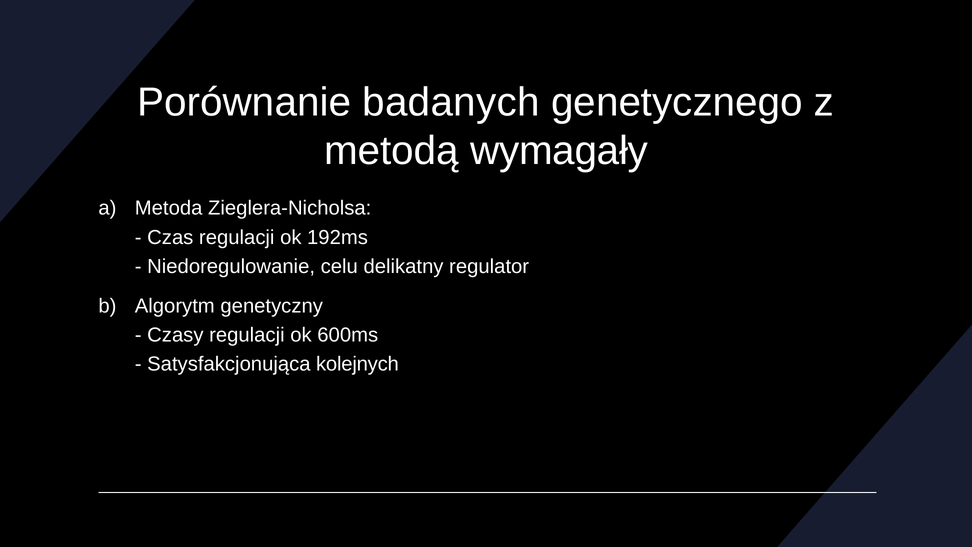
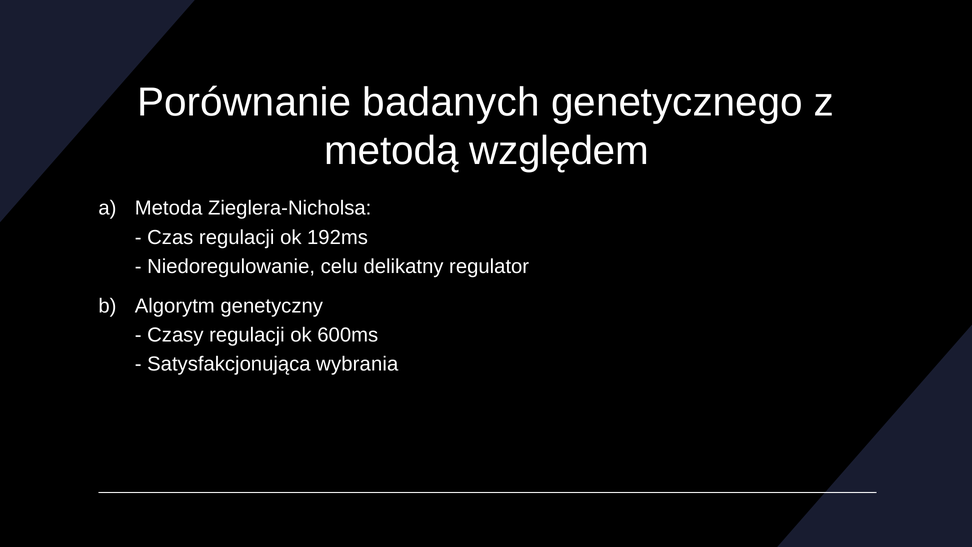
wymagały: wymagały -> względem (559, 151)
kolejnych: kolejnych -> wybrania (357, 364)
